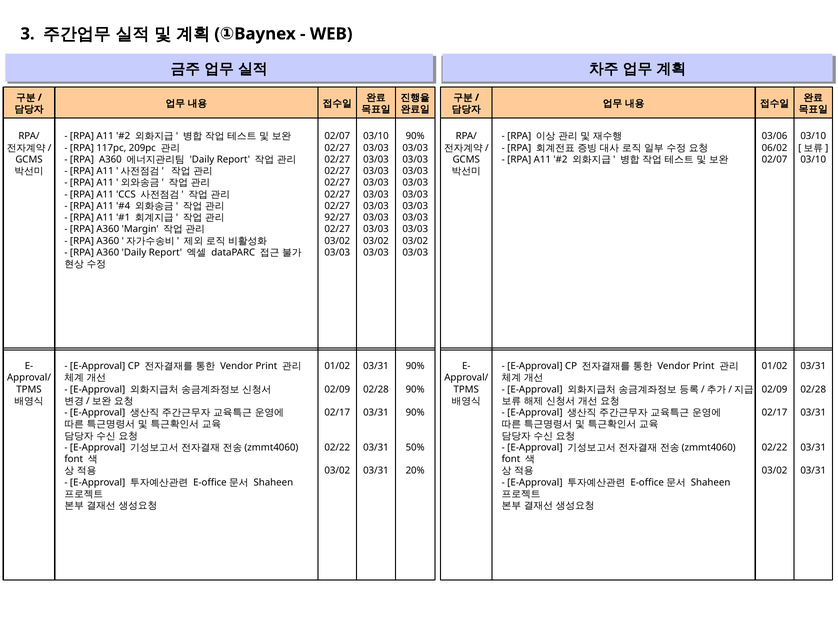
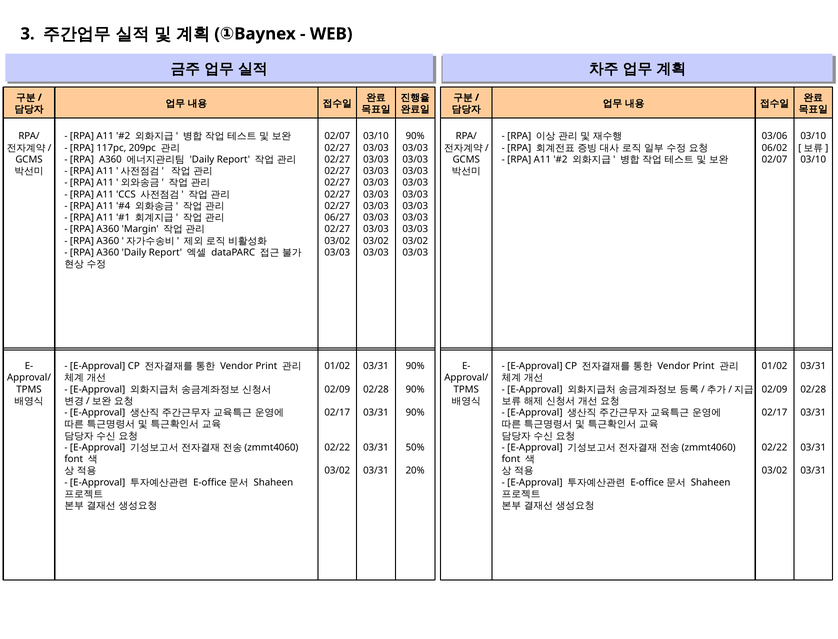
92/27: 92/27 -> 06/27 (337, 218)
